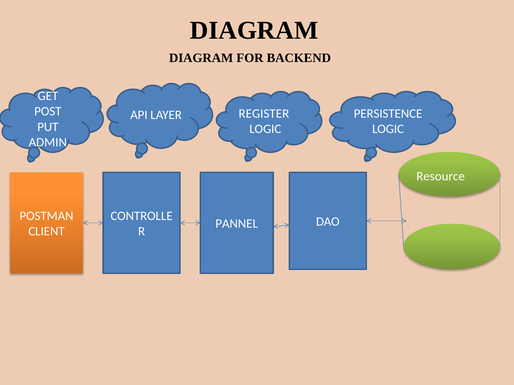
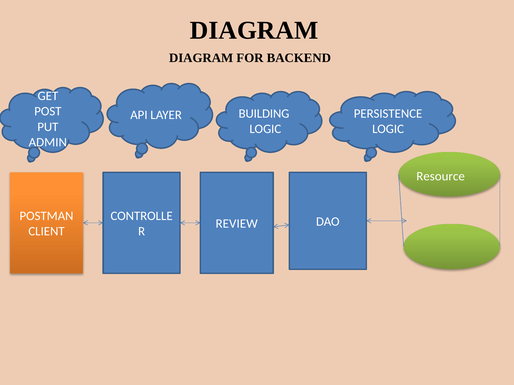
REGISTER: REGISTER -> BUILDING (264, 114)
PANNEL: PANNEL -> REVIEW (237, 224)
